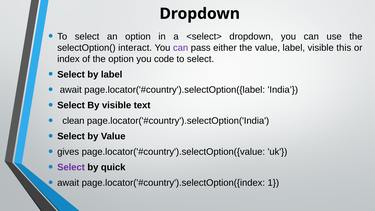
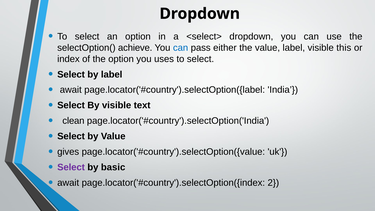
interact: interact -> achieve (135, 48)
can colour: purple -> blue (181, 48)
code: code -> uses (164, 59)
quick: quick -> basic (113, 167)
1: 1 -> 2 (273, 183)
